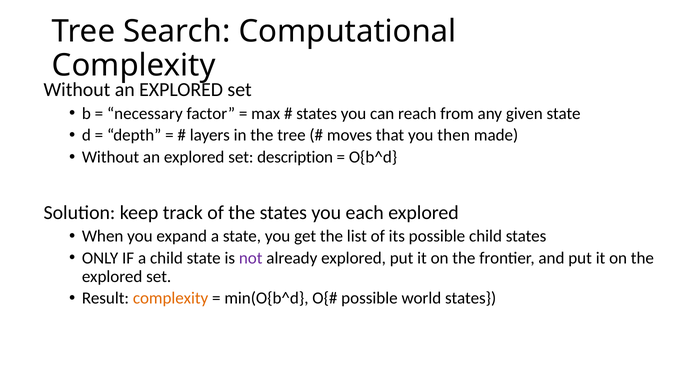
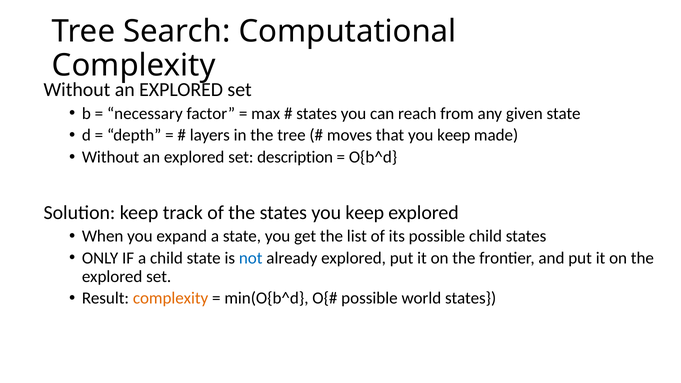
that you then: then -> keep (454, 135)
states you each: each -> keep (365, 213)
not colour: purple -> blue (251, 258)
